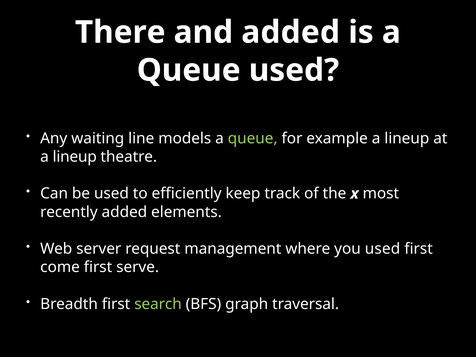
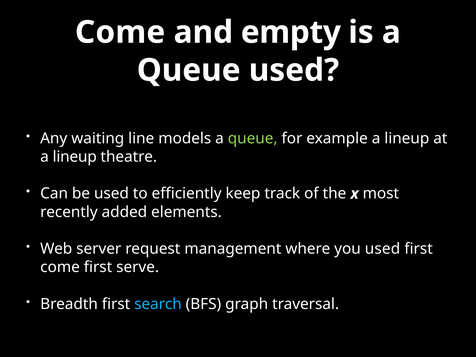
There: There -> Come (120, 32)
and added: added -> empty (291, 32)
search colour: light green -> light blue (158, 304)
